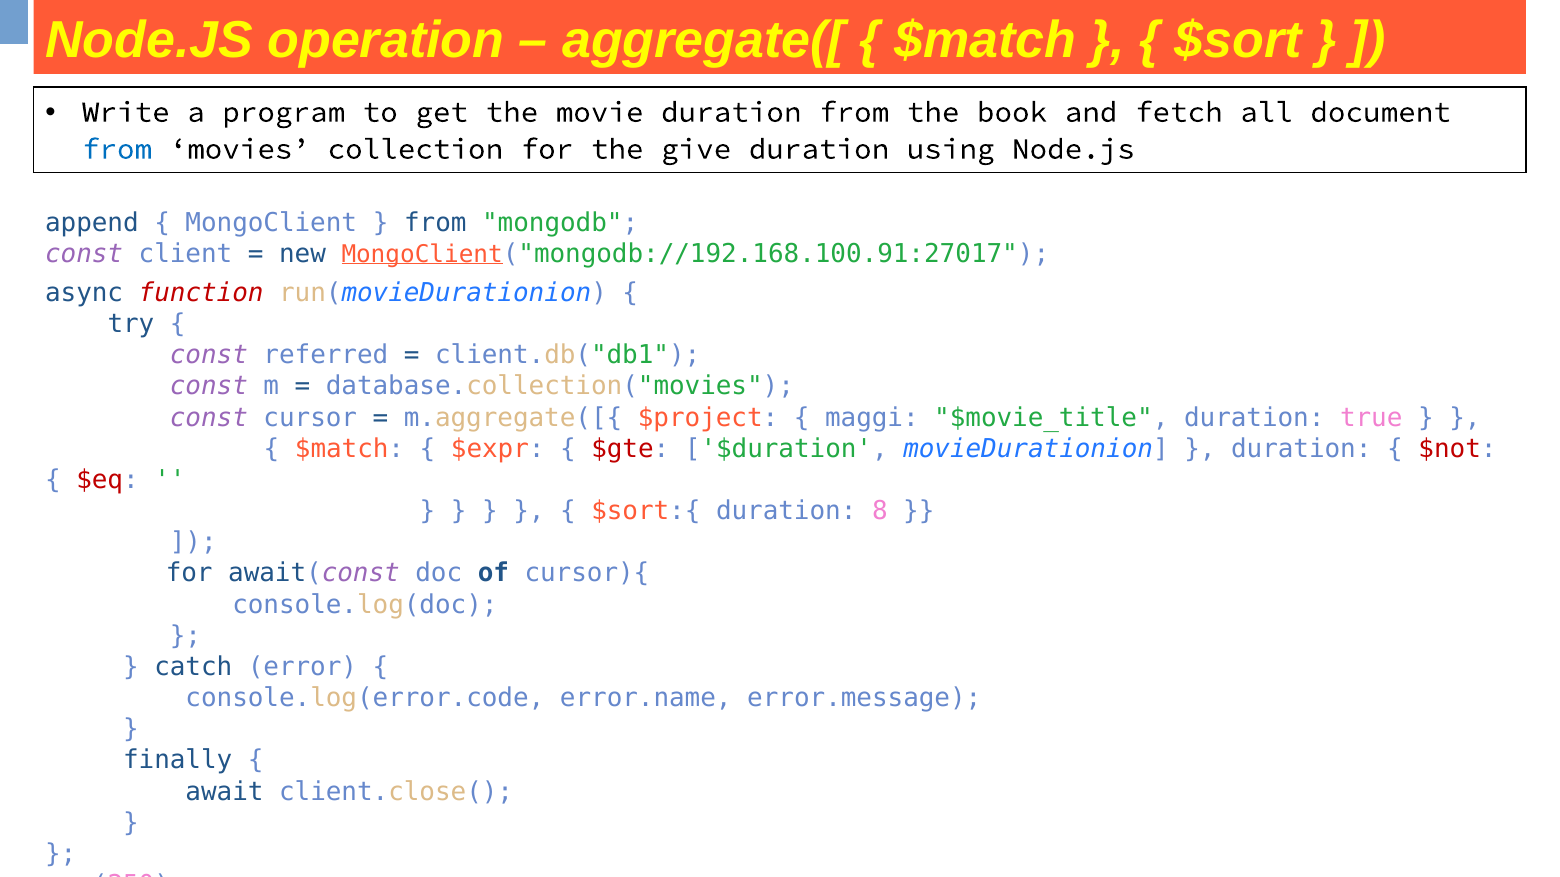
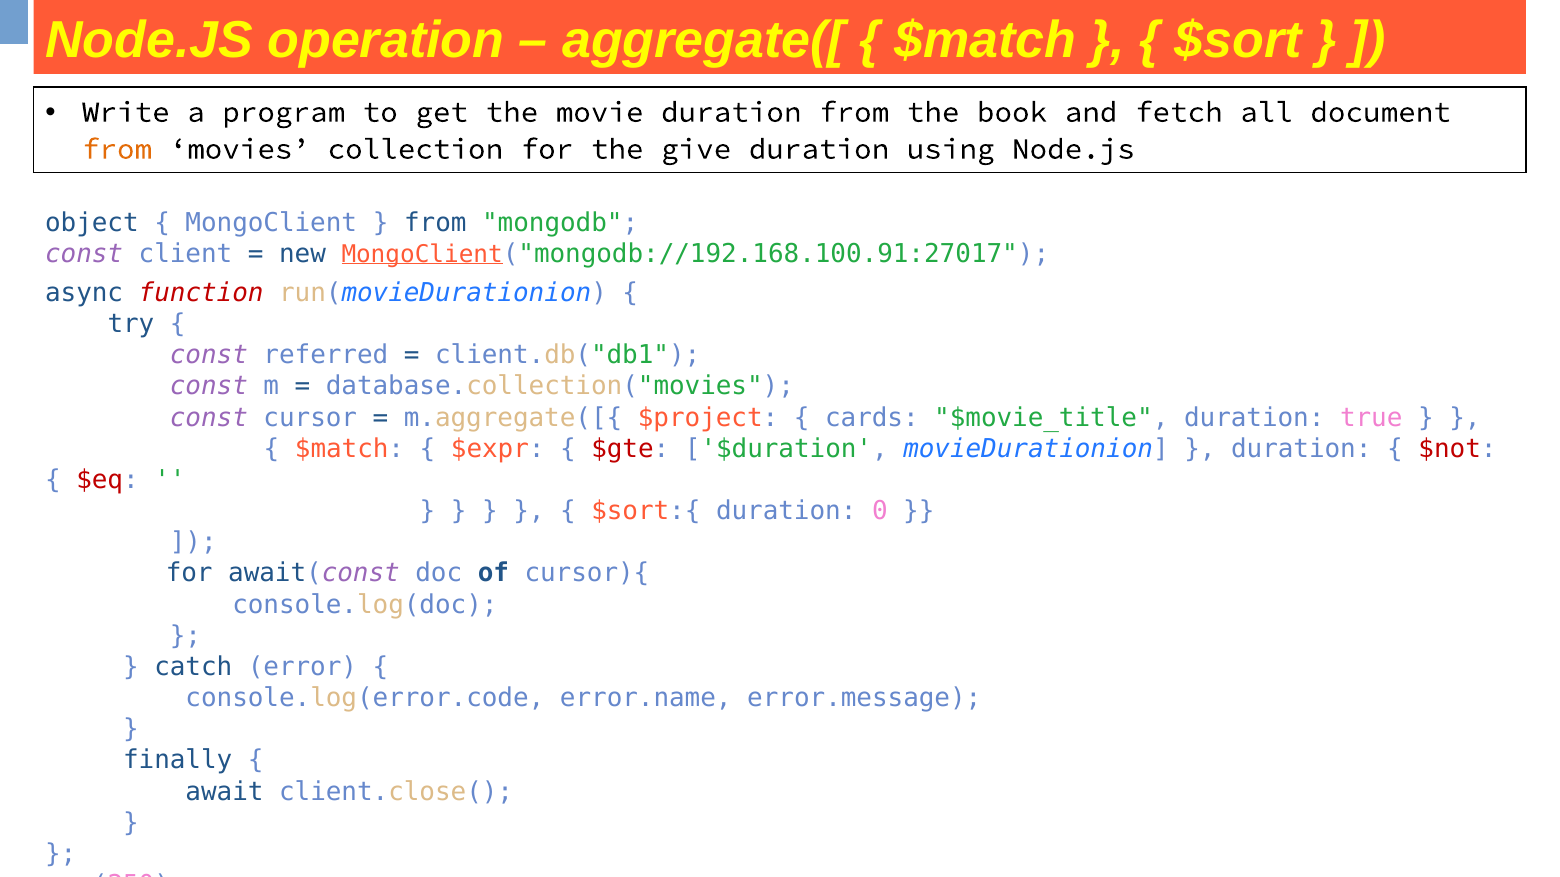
from colour: blue -> orange (117, 149)
append: append -> object (92, 223)
maggi: maggi -> cards (872, 418)
8: 8 -> 0 (880, 511)
